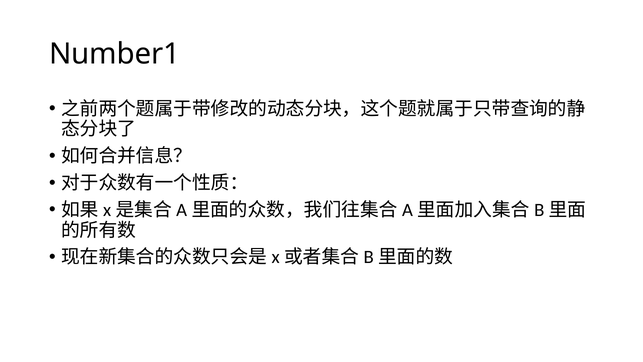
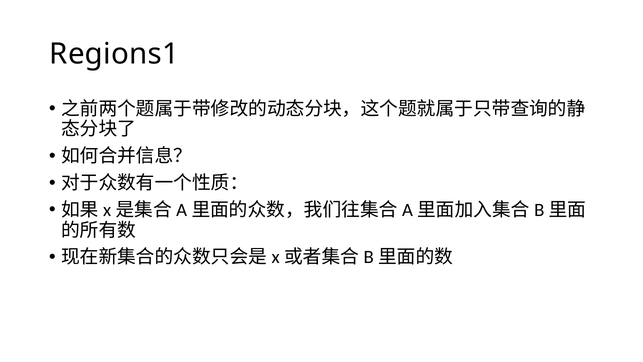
Number1: Number1 -> Regions1 (114, 54)
